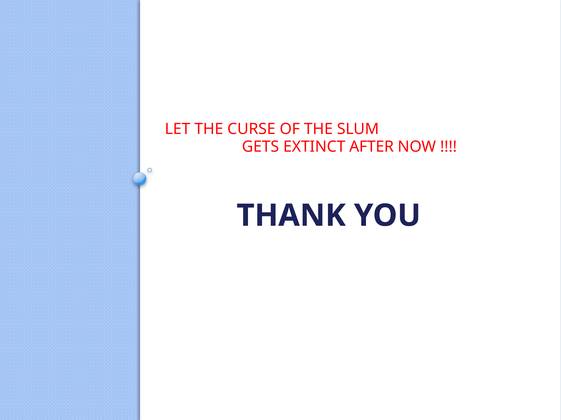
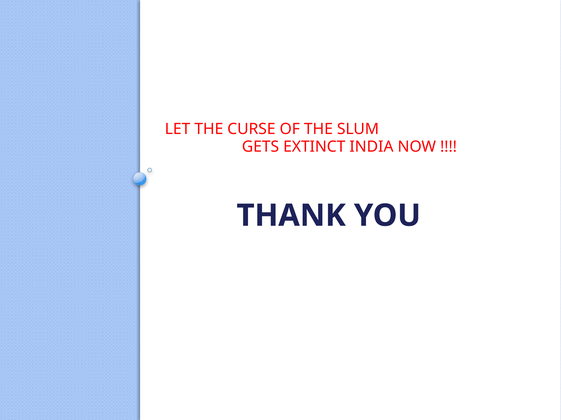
AFTER: AFTER -> INDIA (371, 147)
